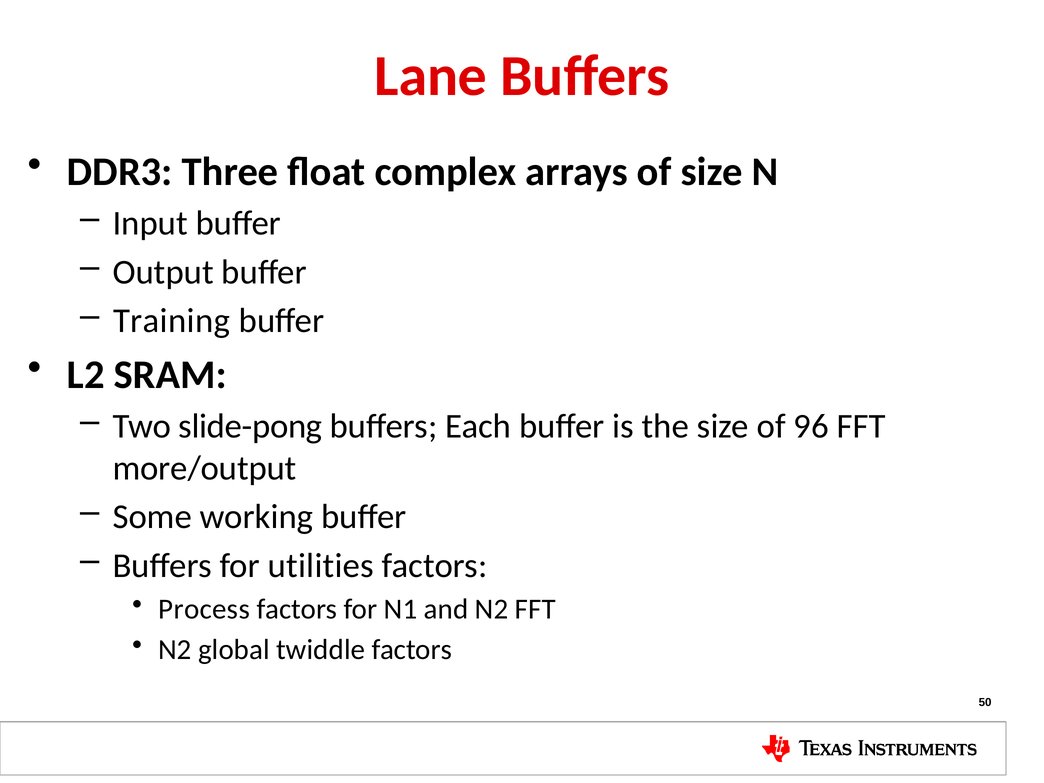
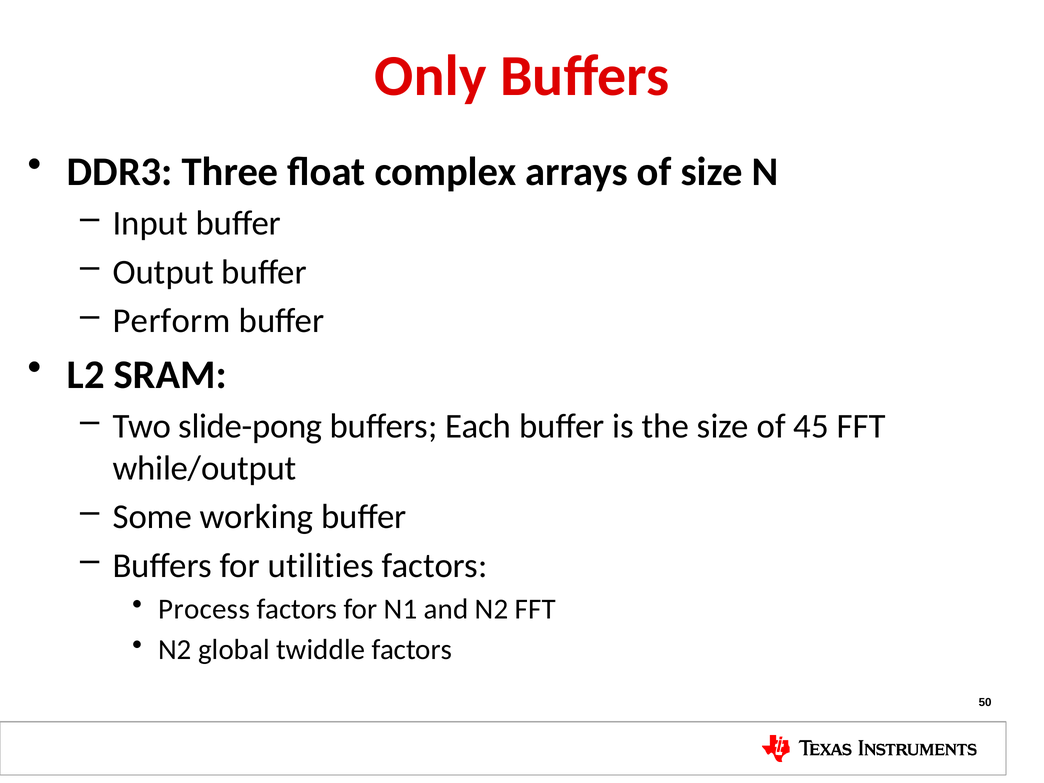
Lane: Lane -> Only (431, 76)
Training: Training -> Perform (172, 321)
96: 96 -> 45 (811, 426)
more/output: more/output -> while/output (205, 468)
